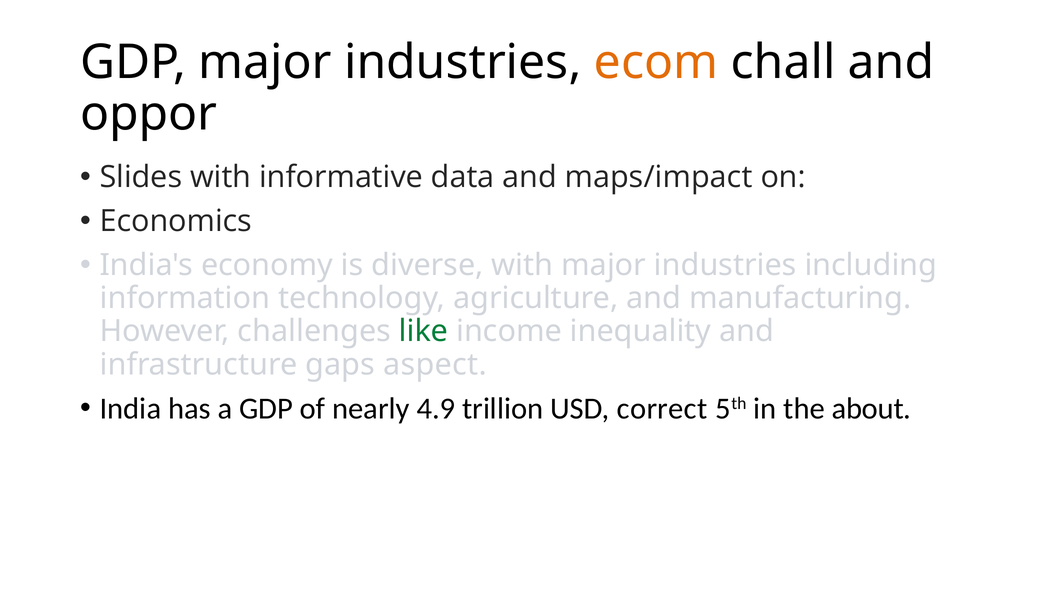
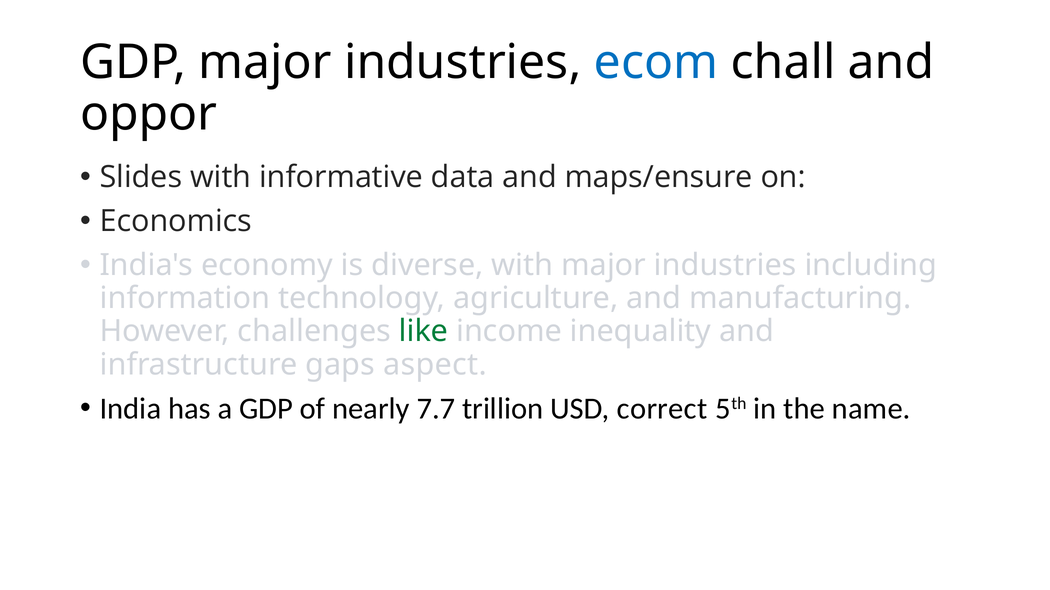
ecom colour: orange -> blue (656, 62)
maps/impact: maps/impact -> maps/ensure (659, 178)
4.9: 4.9 -> 7.7 (436, 409)
about: about -> name (871, 409)
